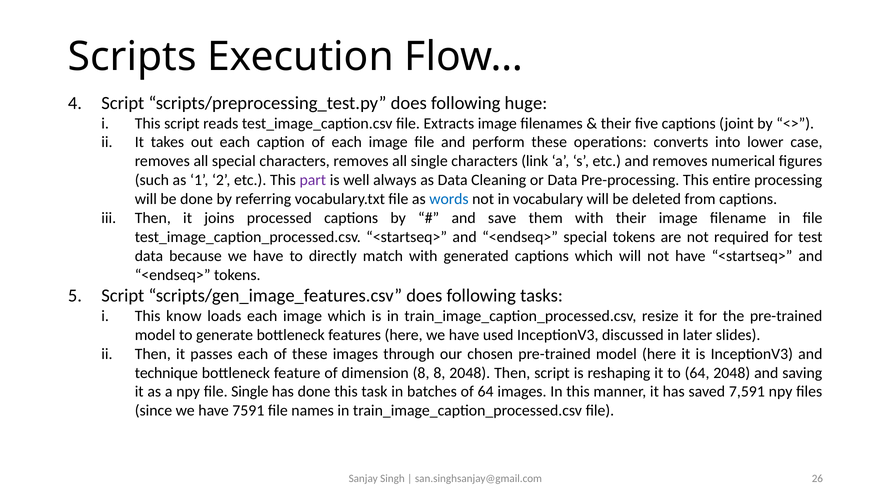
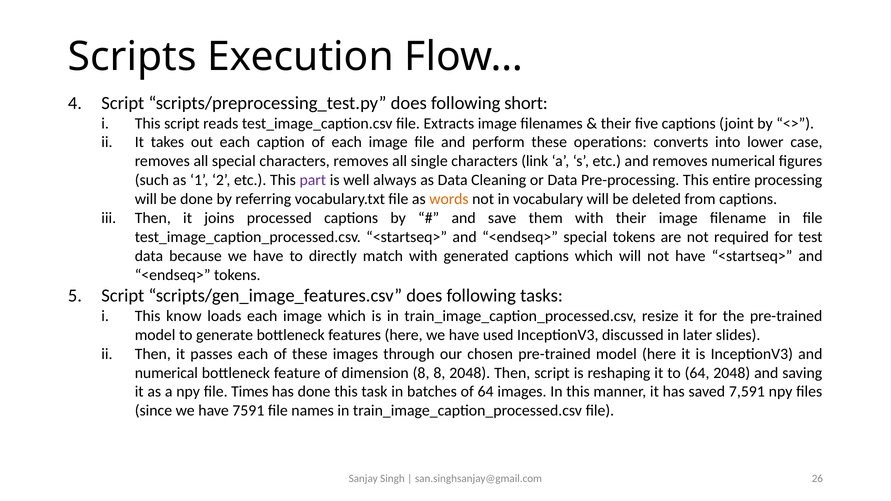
huge: huge -> short (526, 103)
words colour: blue -> orange (449, 199)
technique: technique -> numerical (166, 373)
file Single: Single -> Times (250, 392)
